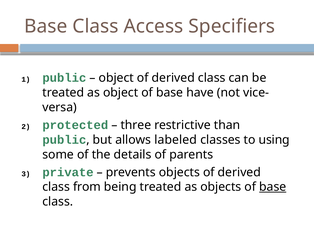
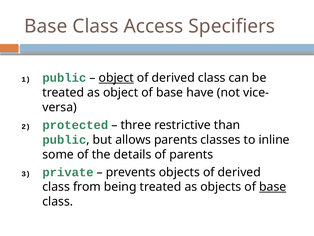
object underline: none -> present (116, 78)
allows labeled: labeled -> parents (176, 139)
using: using -> inline (274, 139)
